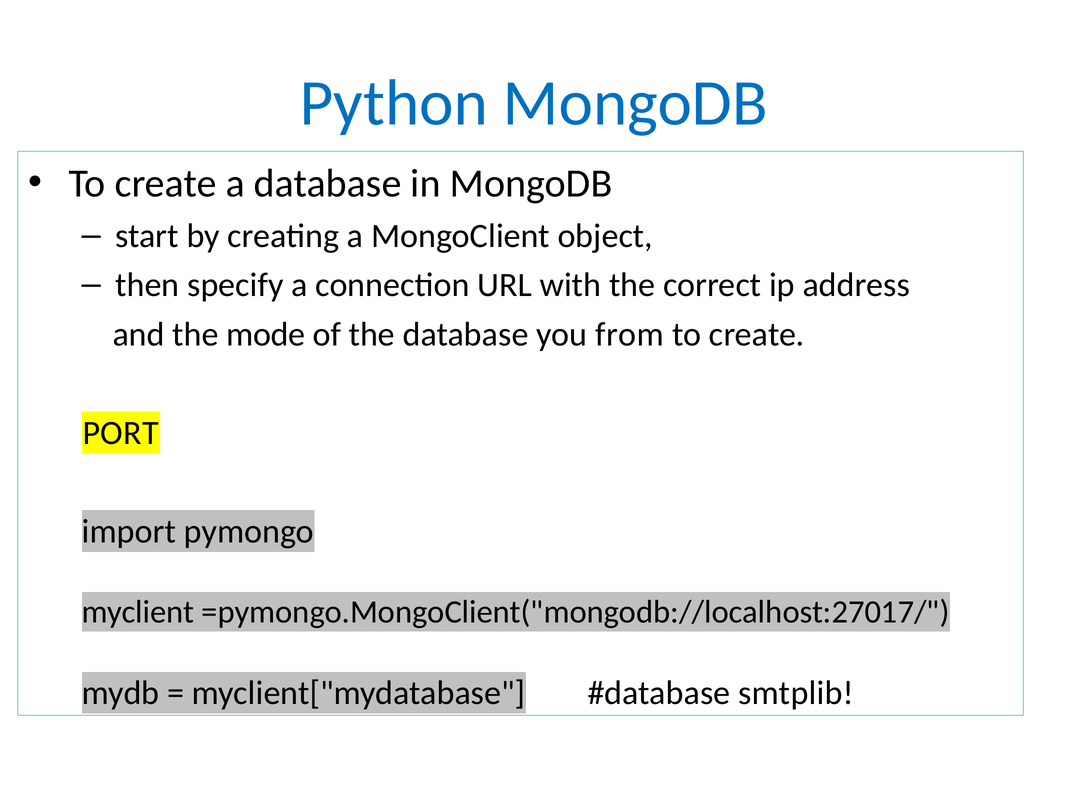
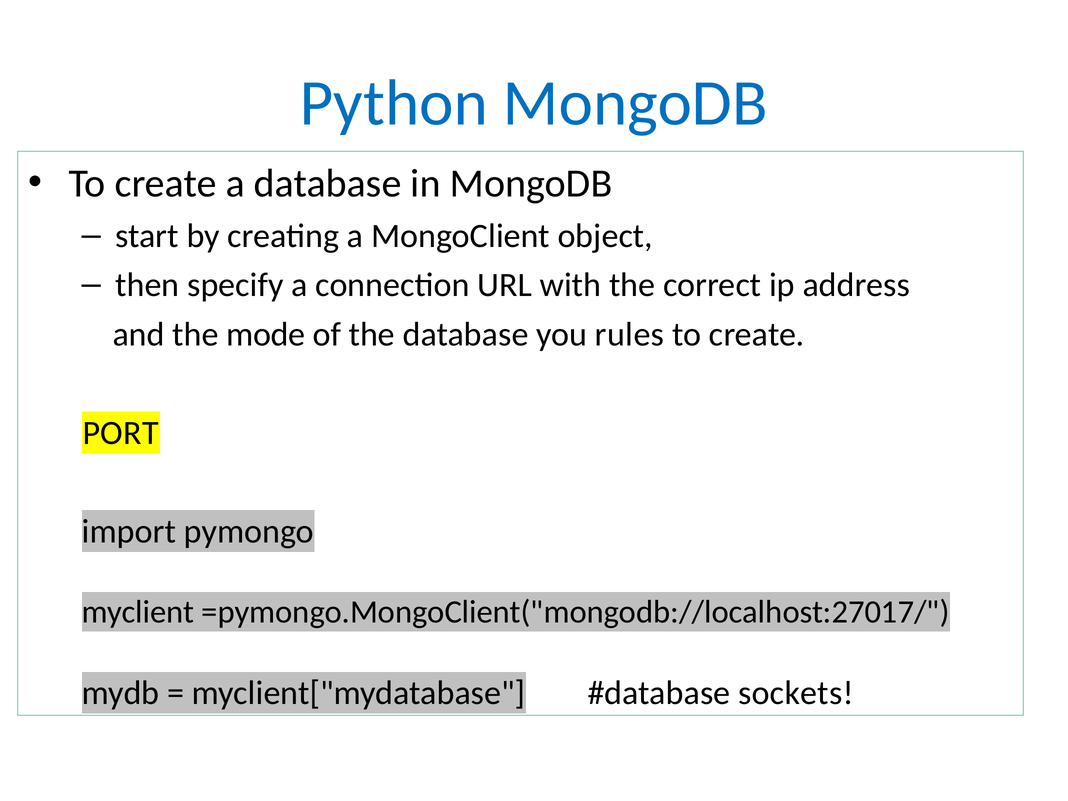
from: from -> rules (630, 334)
smtplib: smtplib -> sockets (796, 693)
